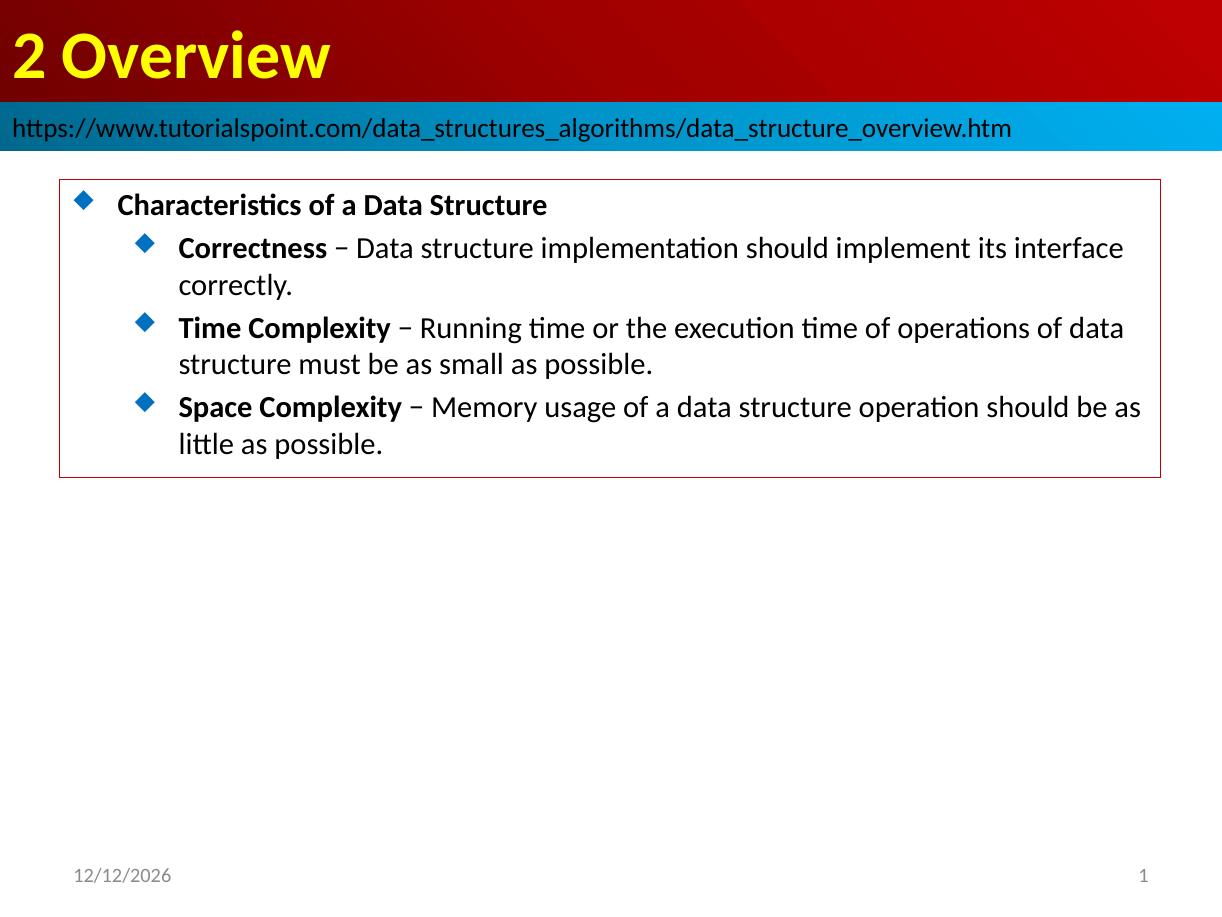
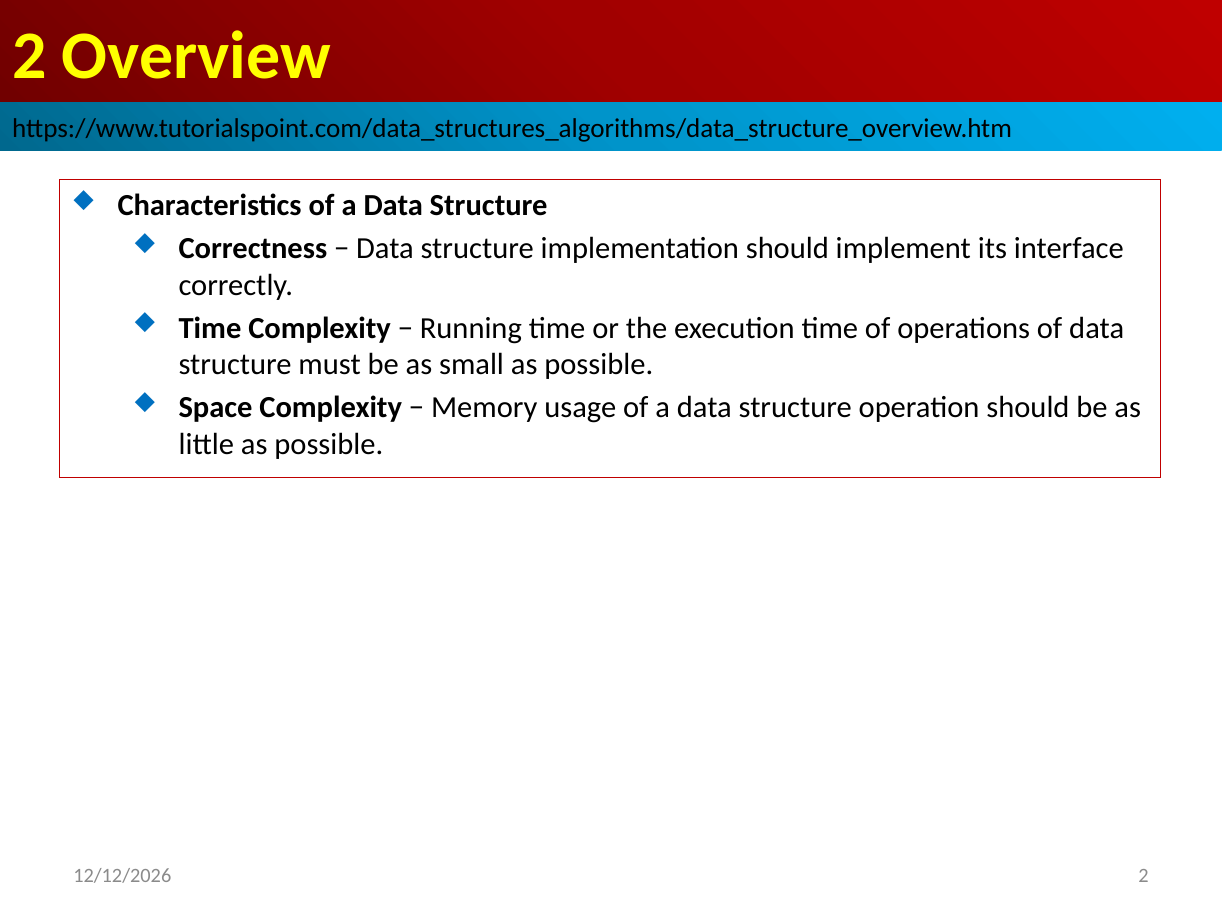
1: 1 -> 2 (1144, 875)
